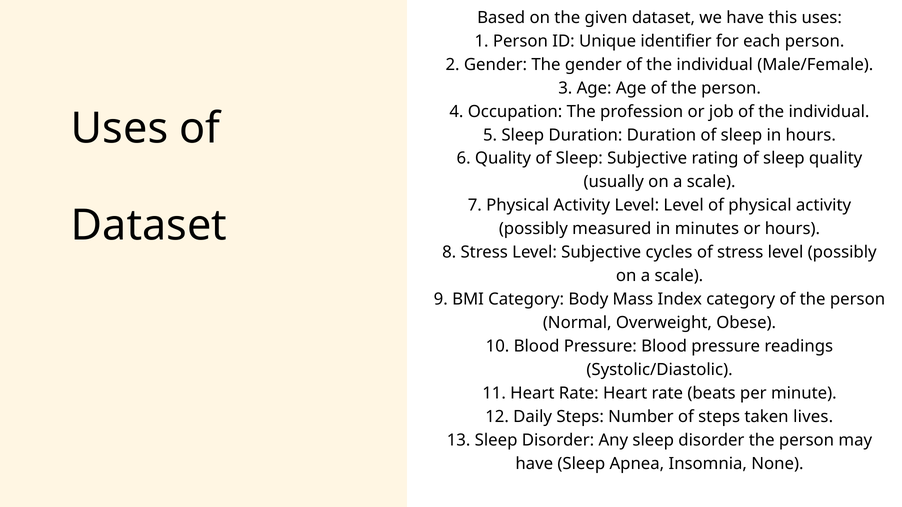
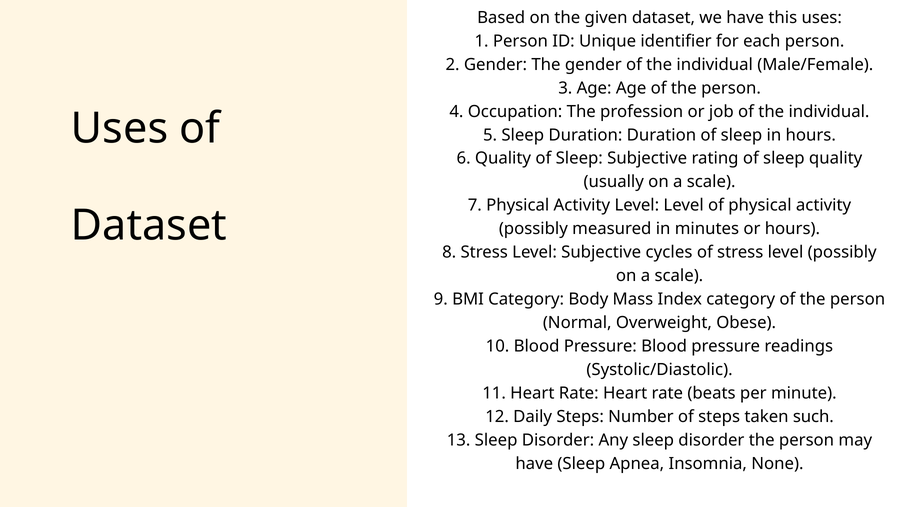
lives: lives -> such (813, 417)
